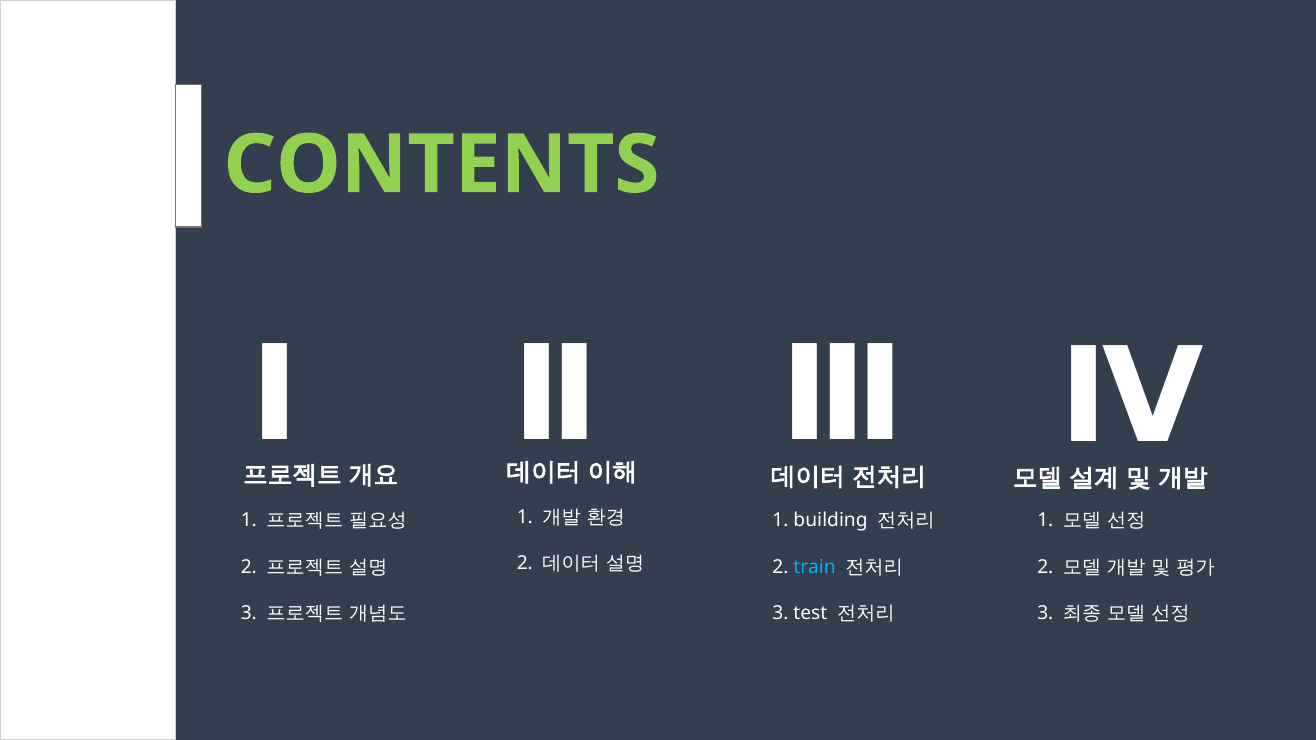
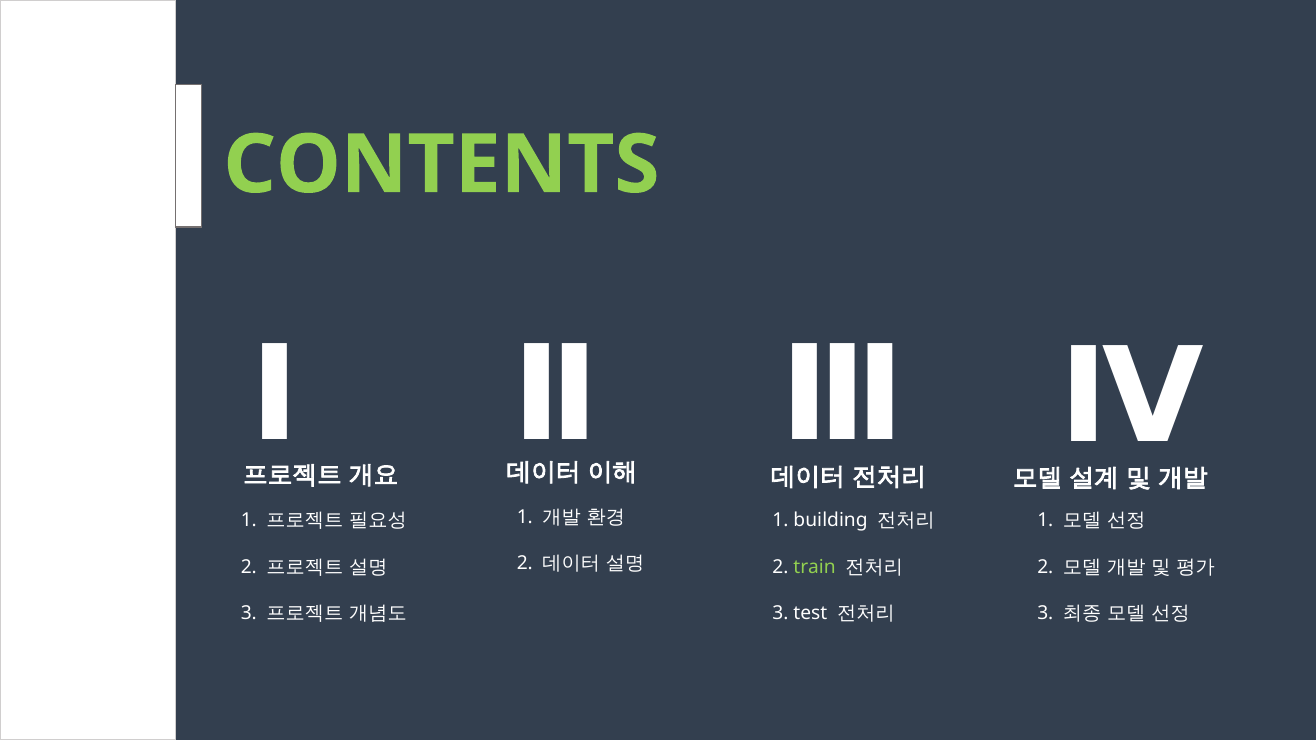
train colour: light blue -> light green (815, 567)
